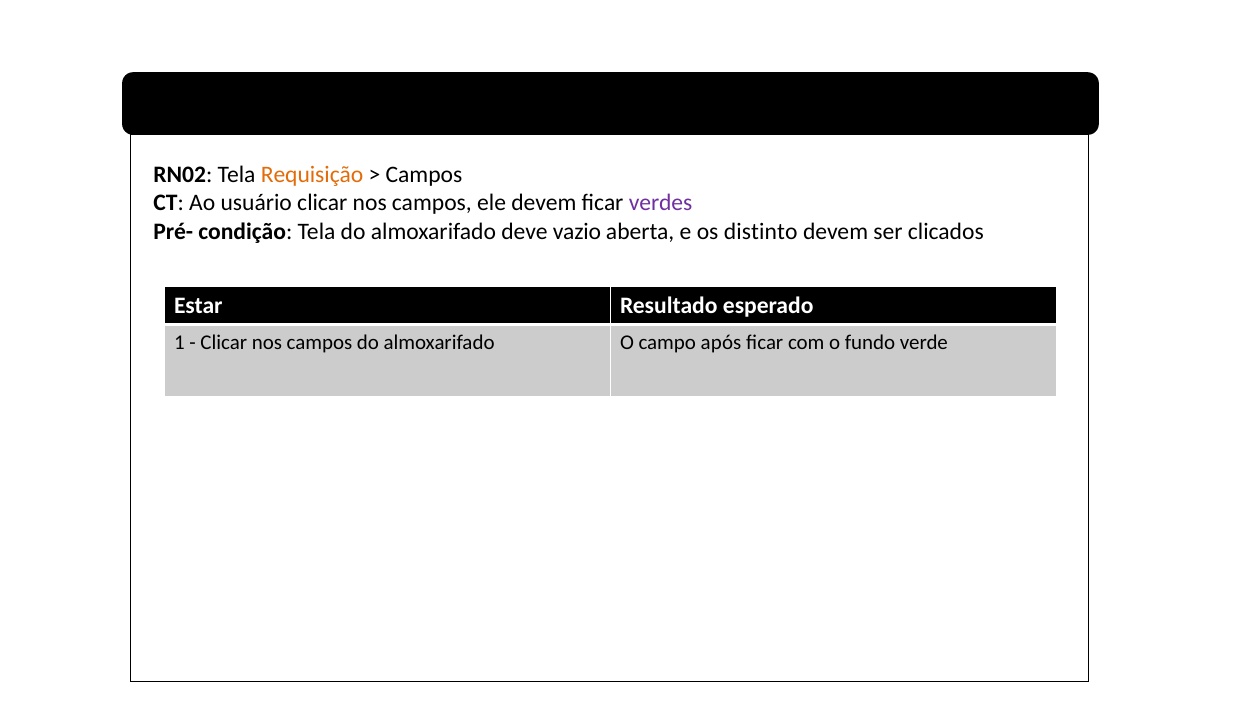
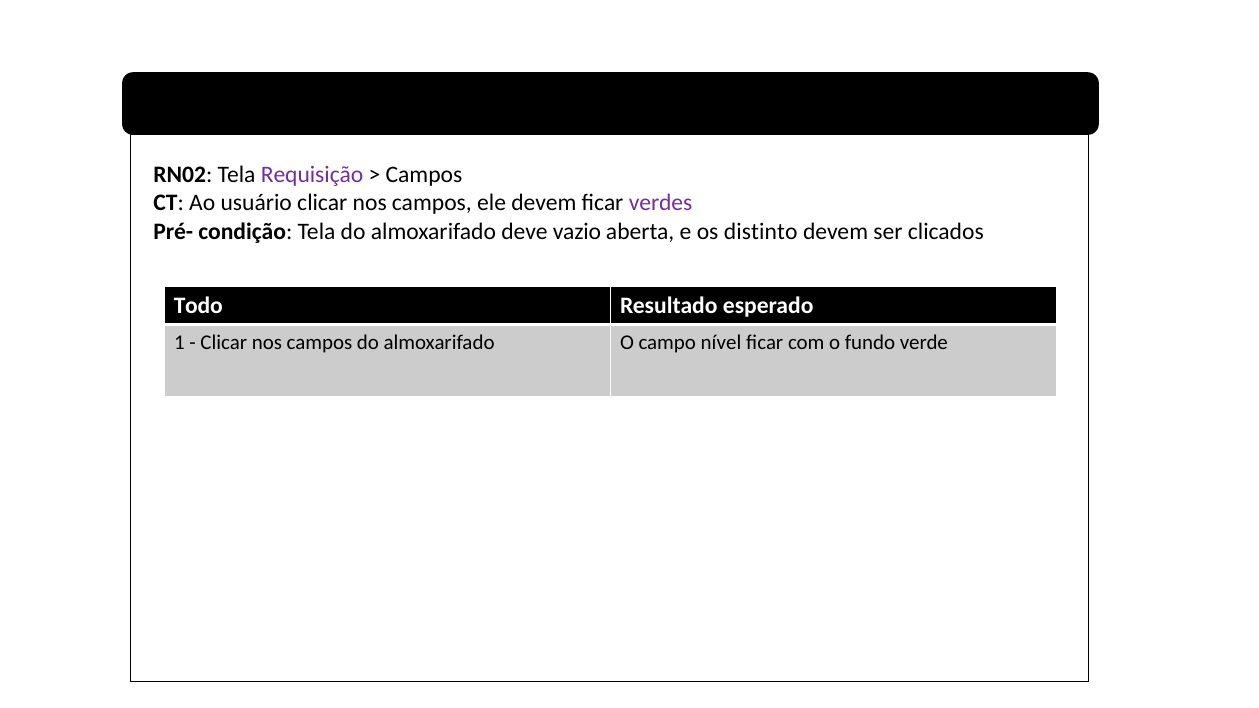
Requisição colour: orange -> purple (312, 175)
Estar: Estar -> Todo (198, 306)
após: após -> nível (721, 342)
